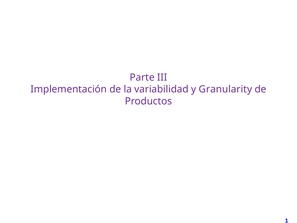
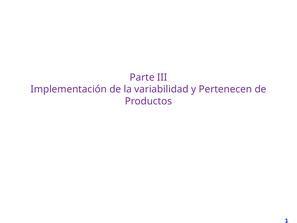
Granularity: Granularity -> Pertenecen (225, 89)
